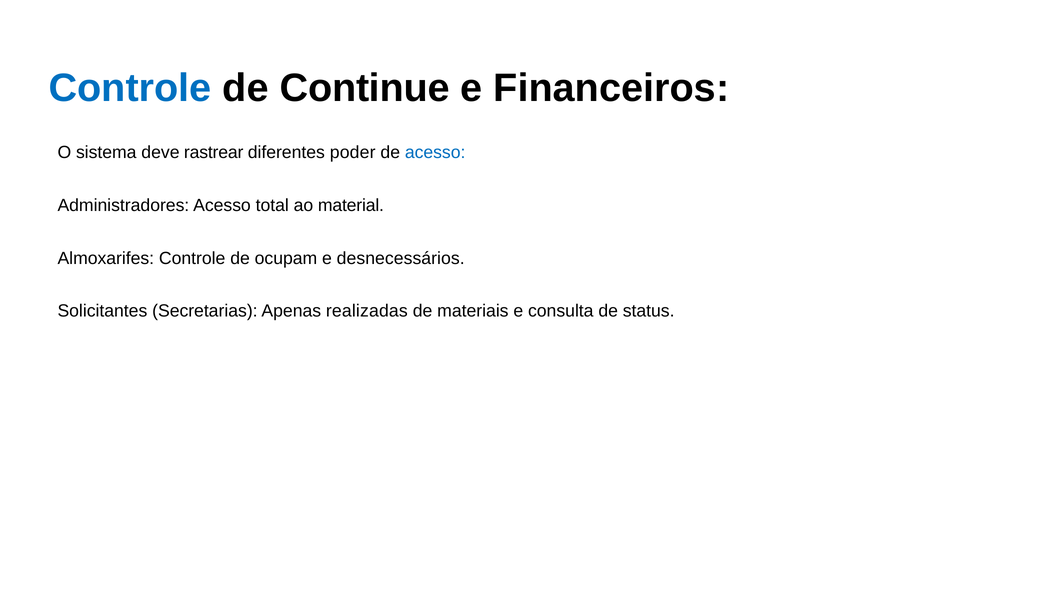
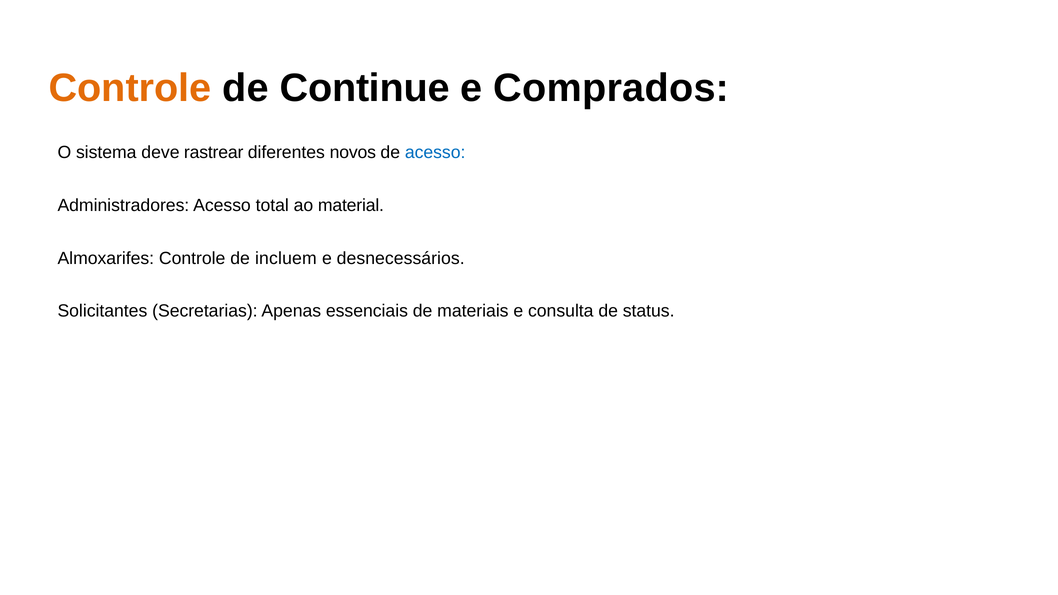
Controle colour: blue -> orange (130, 88)
Financeiros: Financeiros -> Comprados (611, 88)
poder: poder -> novos (353, 152)
ocupam: ocupam -> incluem (286, 258)
realizadas: realizadas -> essenciais (367, 311)
